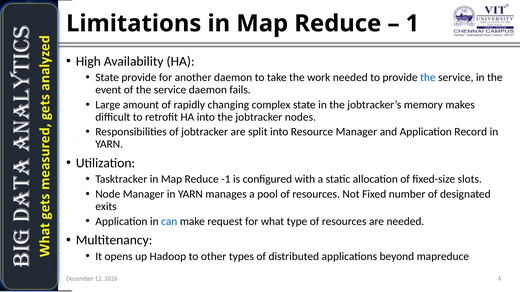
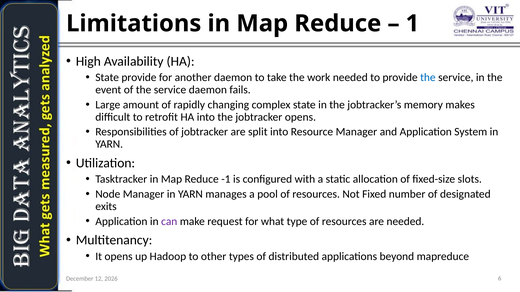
jobtracker nodes: nodes -> opens (300, 117)
Record: Record -> System (471, 132)
can colour: blue -> purple (169, 222)
